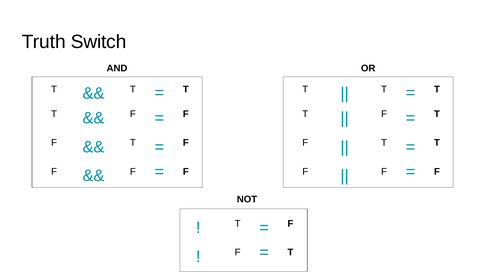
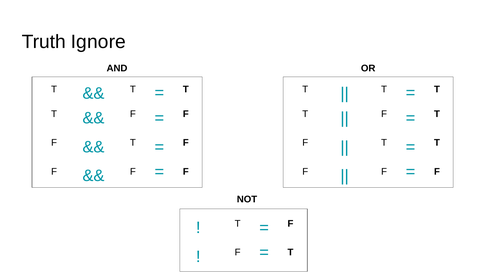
Switch: Switch -> Ignore (98, 42)
